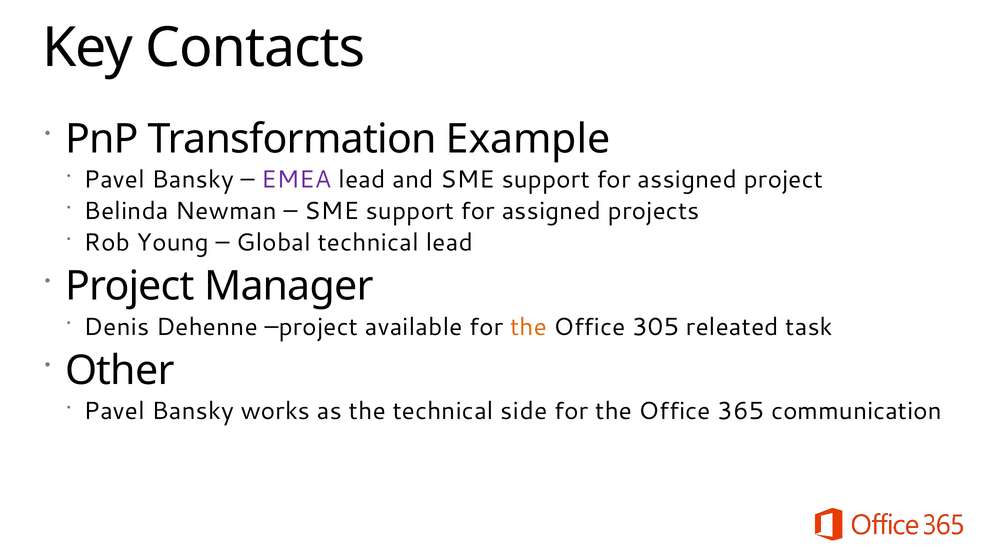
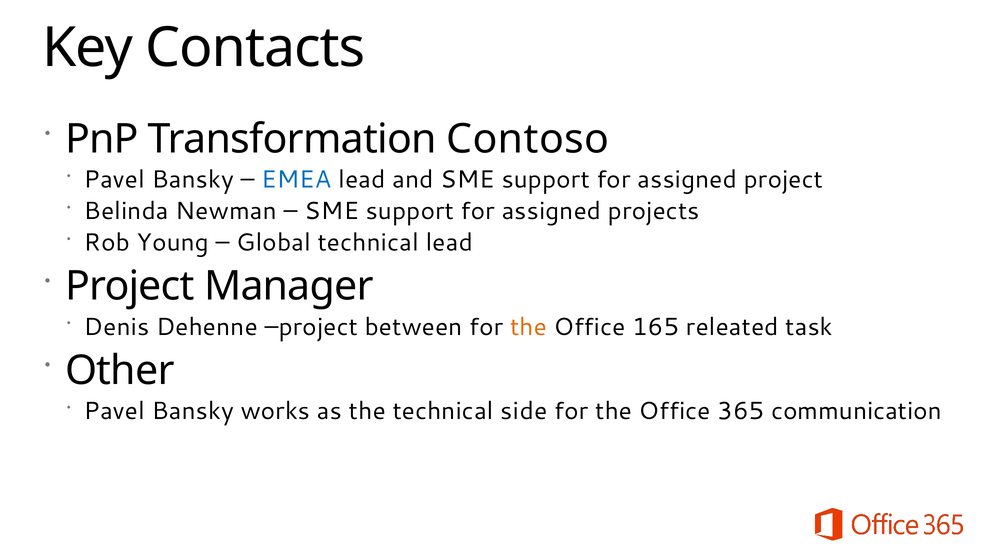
Example: Example -> Contoso (528, 139)
EMEA colour: purple -> blue (296, 180)
available: available -> between (414, 327)
305: 305 -> 165 (656, 327)
